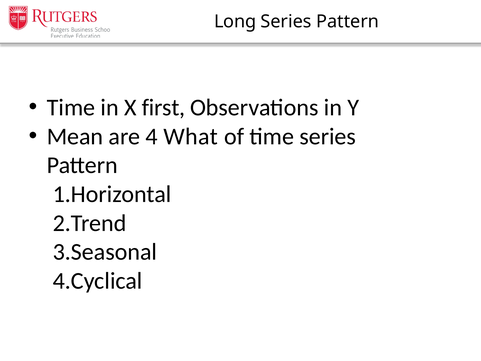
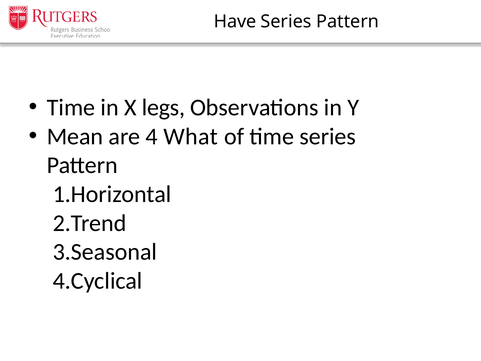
Long: Long -> Have (235, 22)
first: first -> legs (163, 108)
